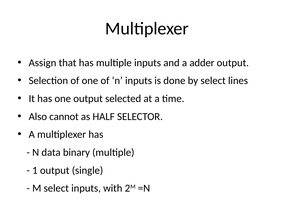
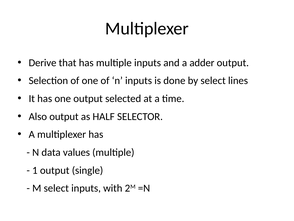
Assign: Assign -> Derive (43, 63)
Also cannot: cannot -> output (64, 116)
binary: binary -> values (76, 152)
